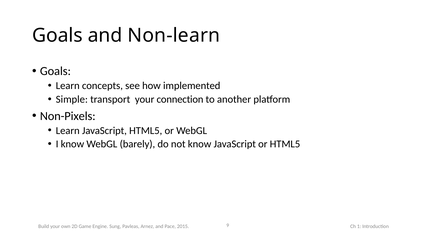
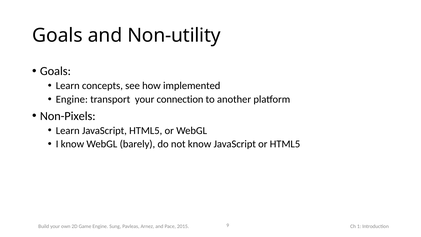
Non-learn: Non-learn -> Non-utility (174, 35)
Simple: Simple -> Engine (72, 99)
